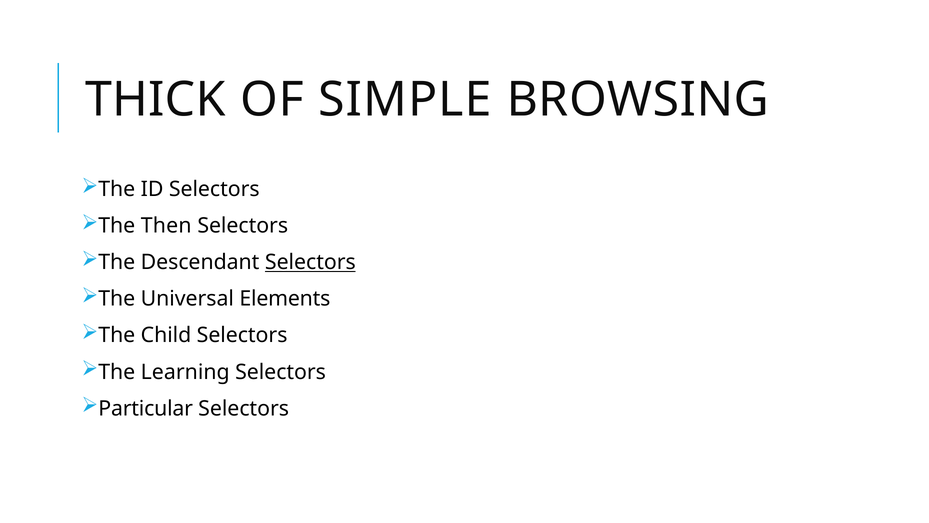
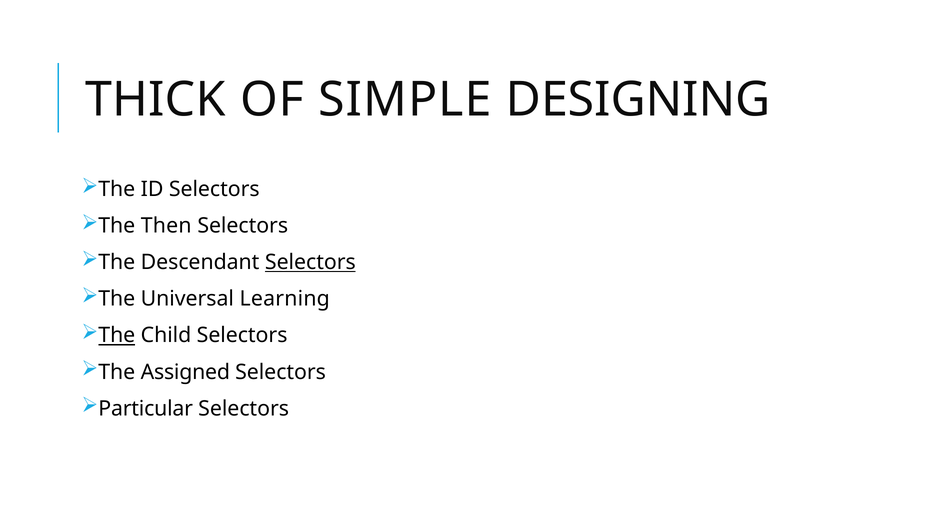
BROWSING: BROWSING -> DESIGNING (638, 100)
Elements: Elements -> Learning (285, 299)
The underline: none -> present (117, 335)
Learning: Learning -> Assigned (185, 372)
